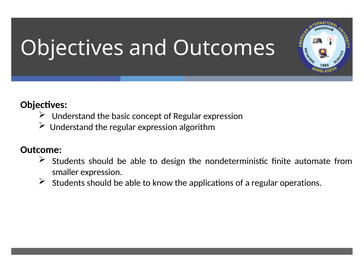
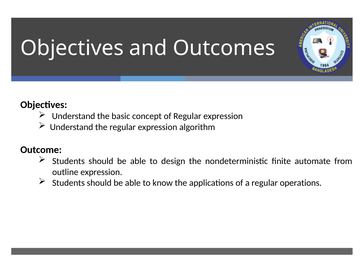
smaller: smaller -> outline (65, 172)
